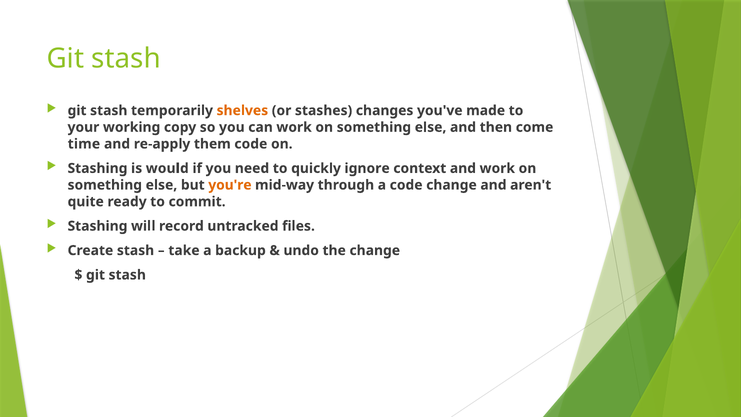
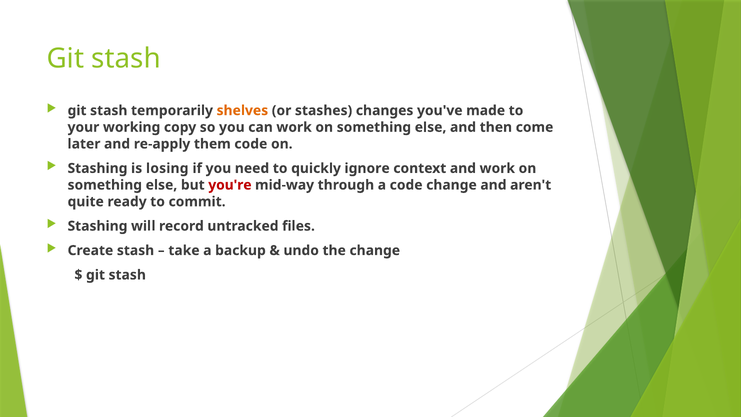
time: time -> later (84, 144)
would: would -> losing (167, 168)
you're colour: orange -> red (230, 185)
